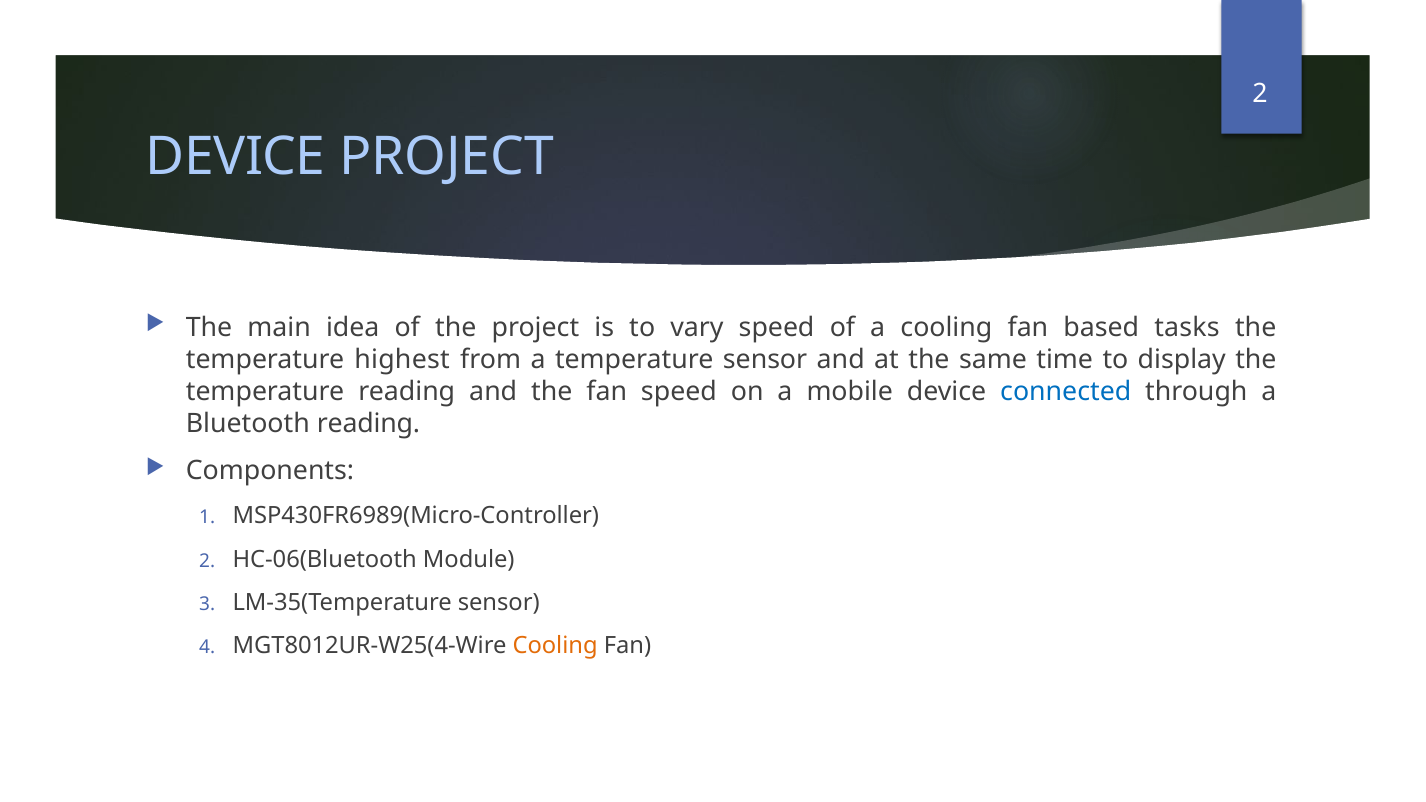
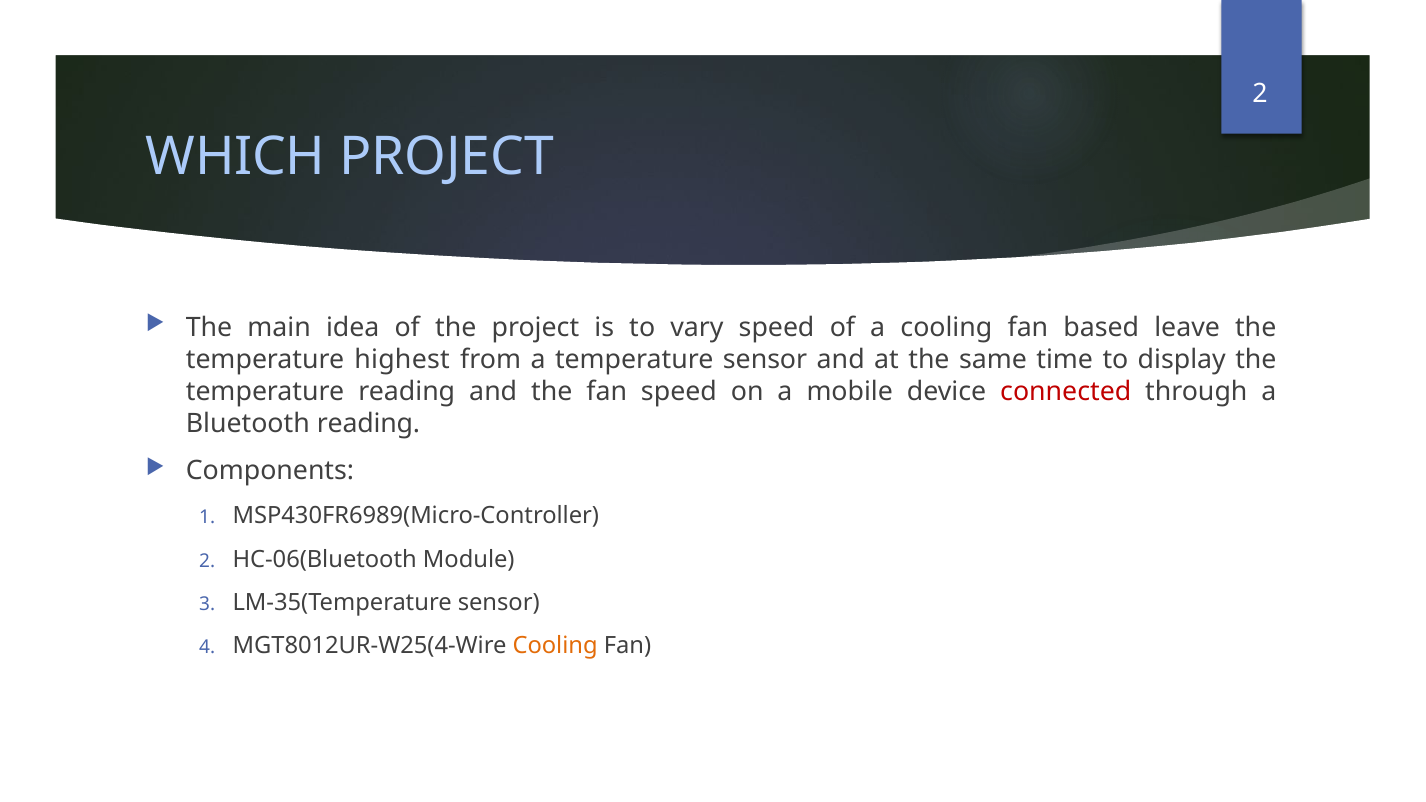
DEVICE: DEVICE -> WHICH (236, 157)
tasks: tasks -> leave (1187, 328)
connected colour: blue -> red (1066, 392)
